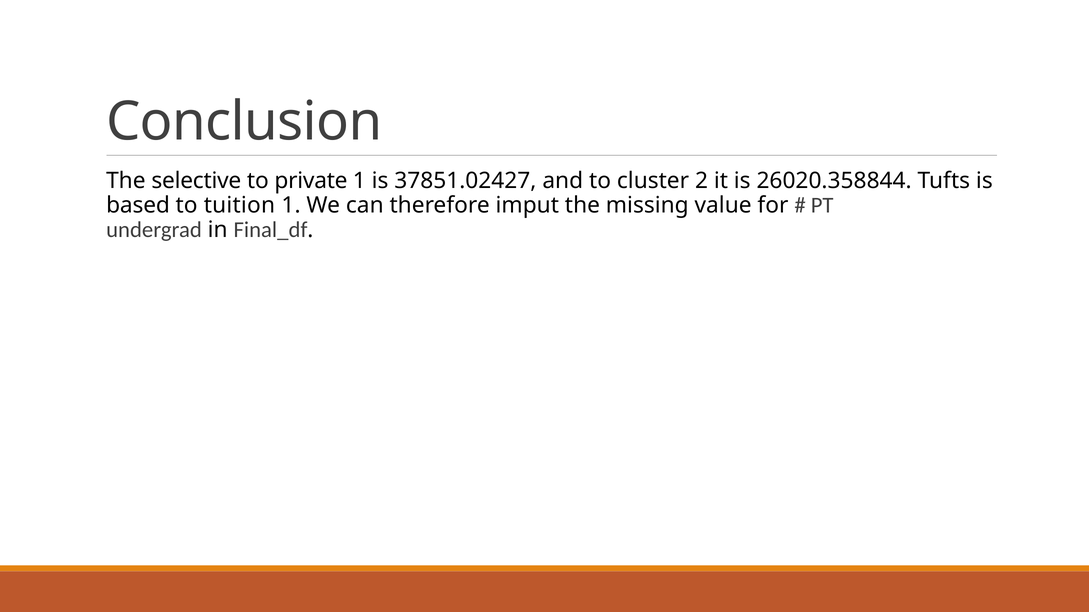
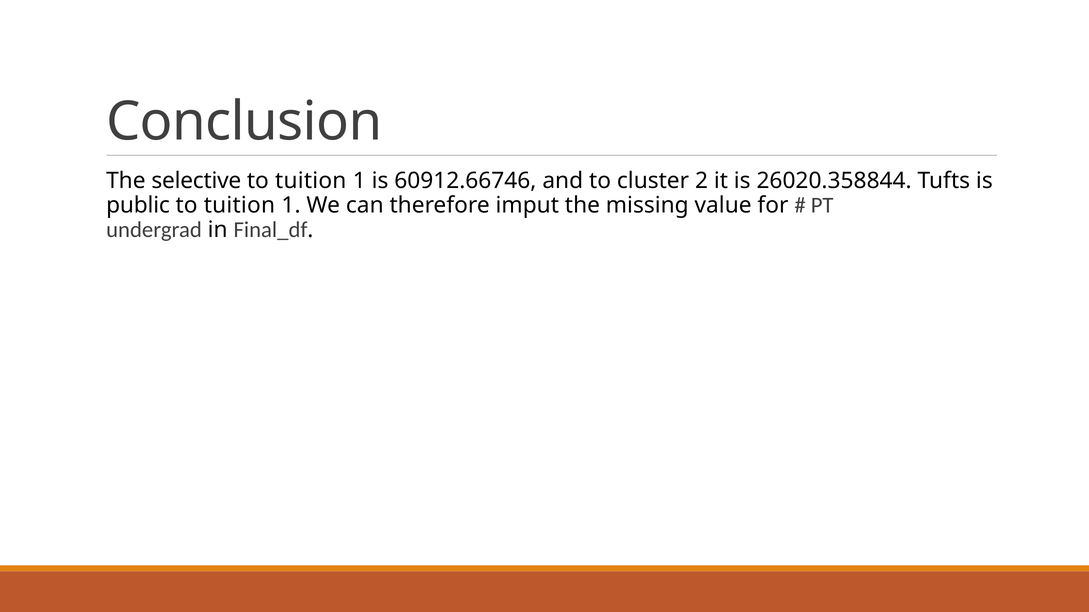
private: private -> tuition (311, 181)
37851.02427: 37851.02427 -> 60912.66746 (465, 181)
based: based -> public (138, 206)
